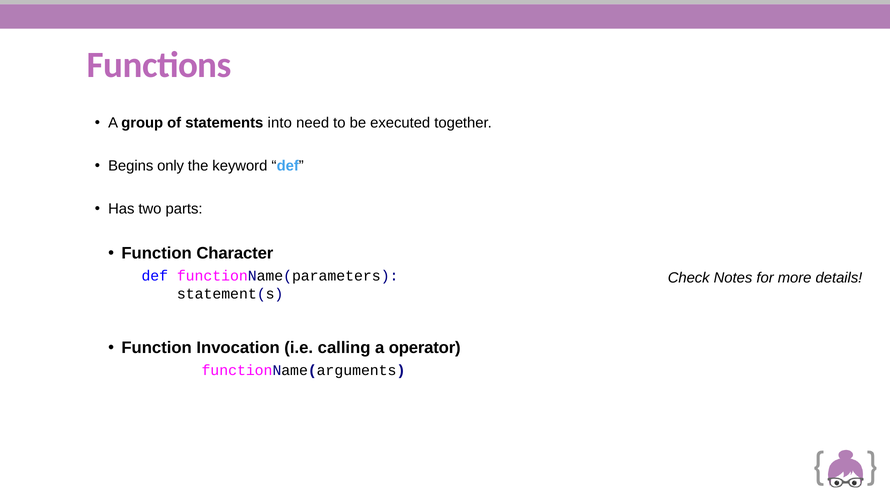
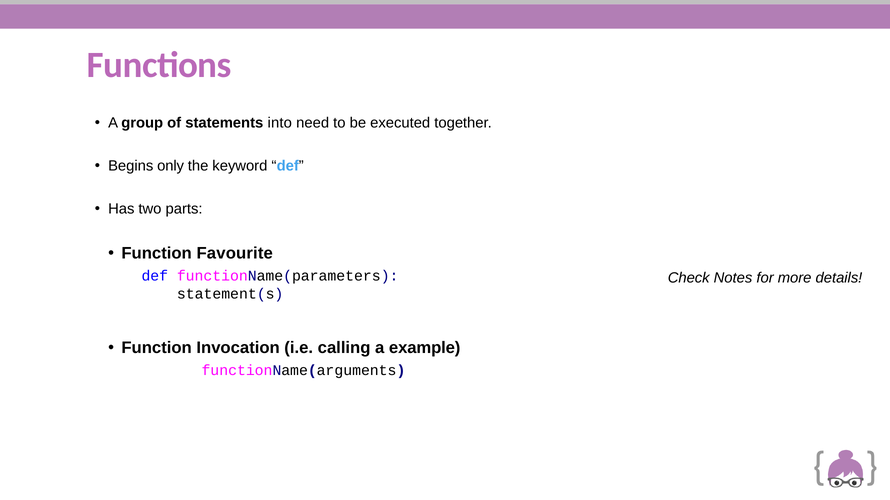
Character: Character -> Favourite (235, 254)
operator: operator -> example (425, 348)
